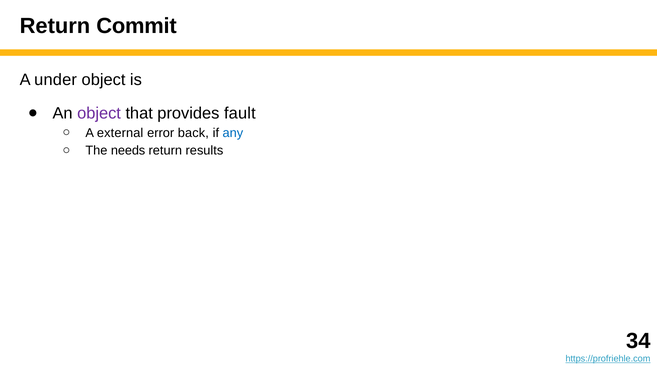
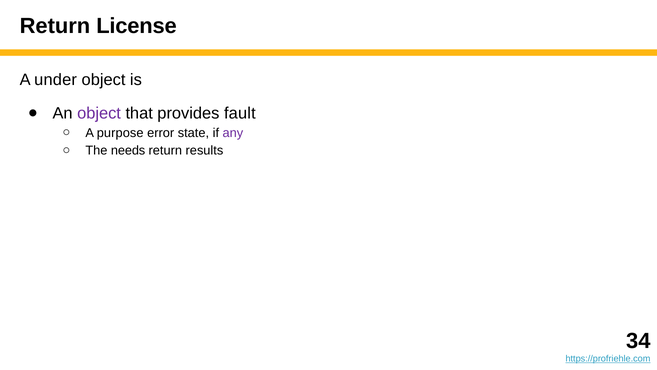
Commit: Commit -> License (136, 26)
external: external -> purpose (120, 133)
back: back -> state (193, 133)
any colour: blue -> purple (233, 133)
